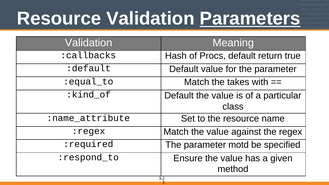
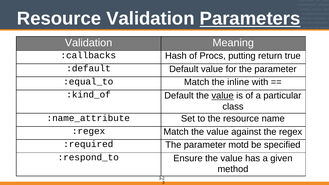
Procs default: default -> putting (242, 56)
takes: takes -> inline (238, 82)
value underline: none -> present (223, 96)
